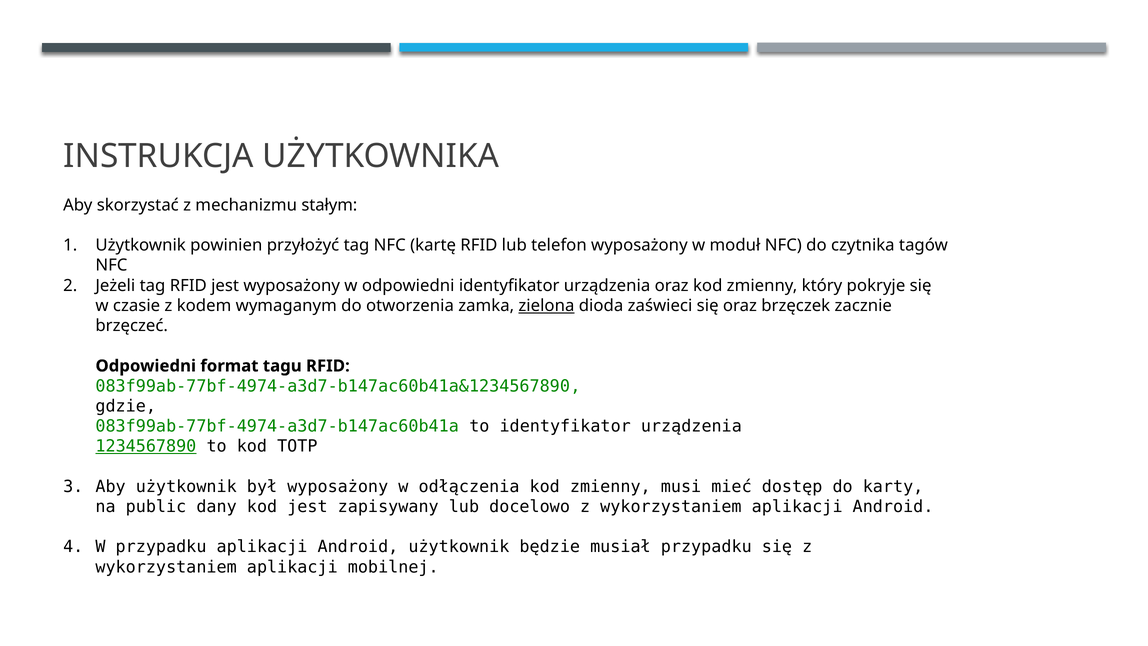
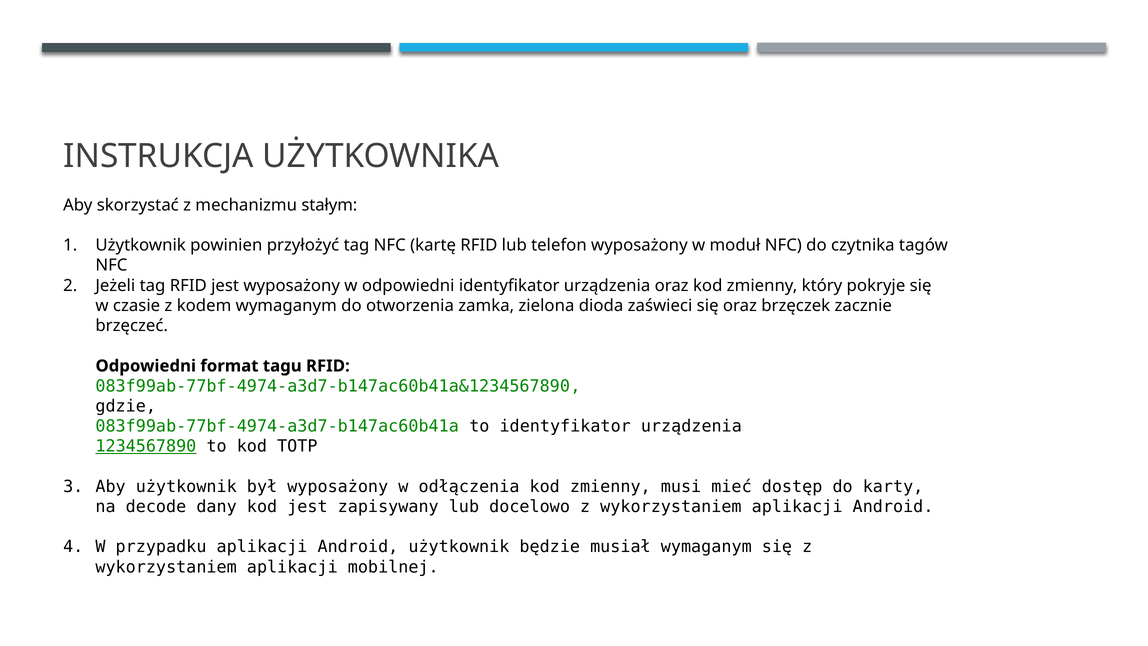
zielona underline: present -> none (546, 306)
public: public -> decode (156, 507)
musiał przypadku: przypadku -> wymaganym (706, 547)
